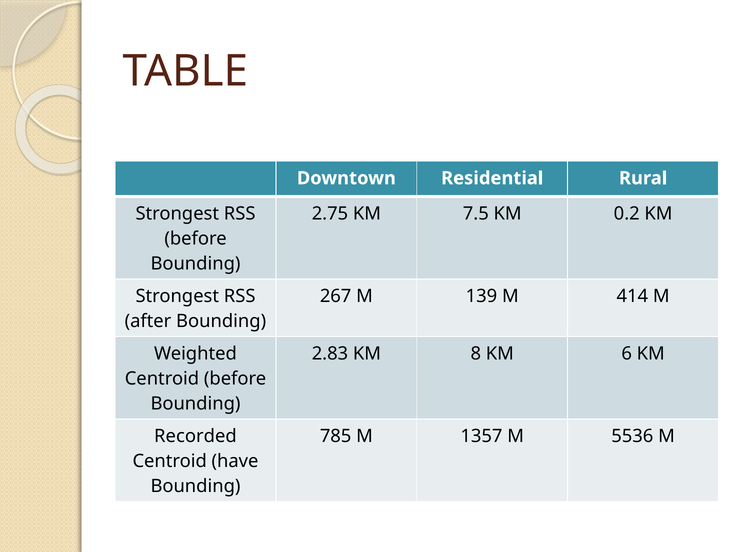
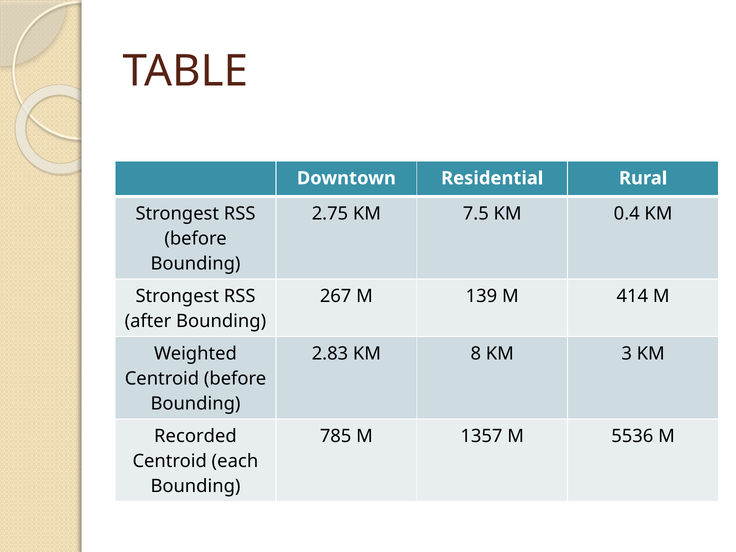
0.2: 0.2 -> 0.4 (627, 214)
6: 6 -> 3 (627, 354)
have: have -> each (235, 461)
